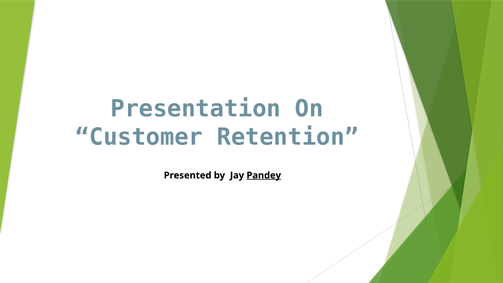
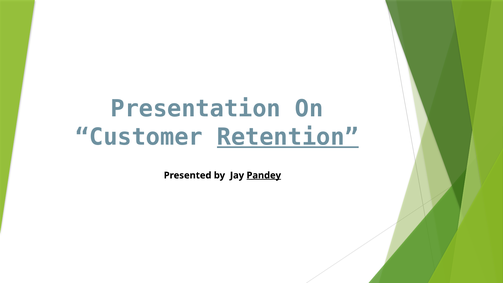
Retention underline: none -> present (288, 137)
